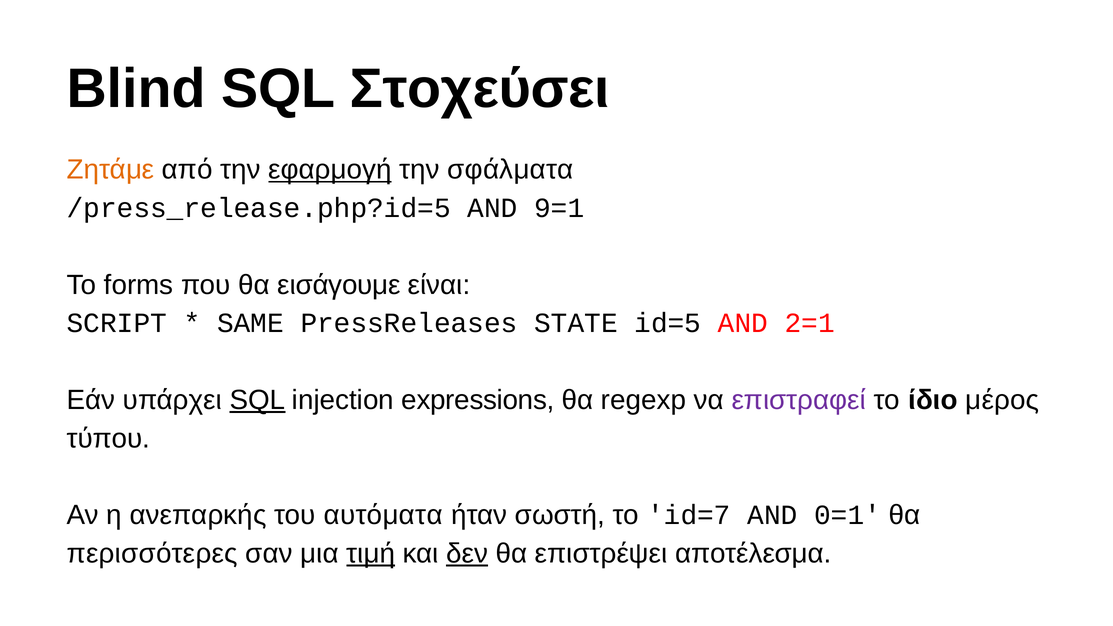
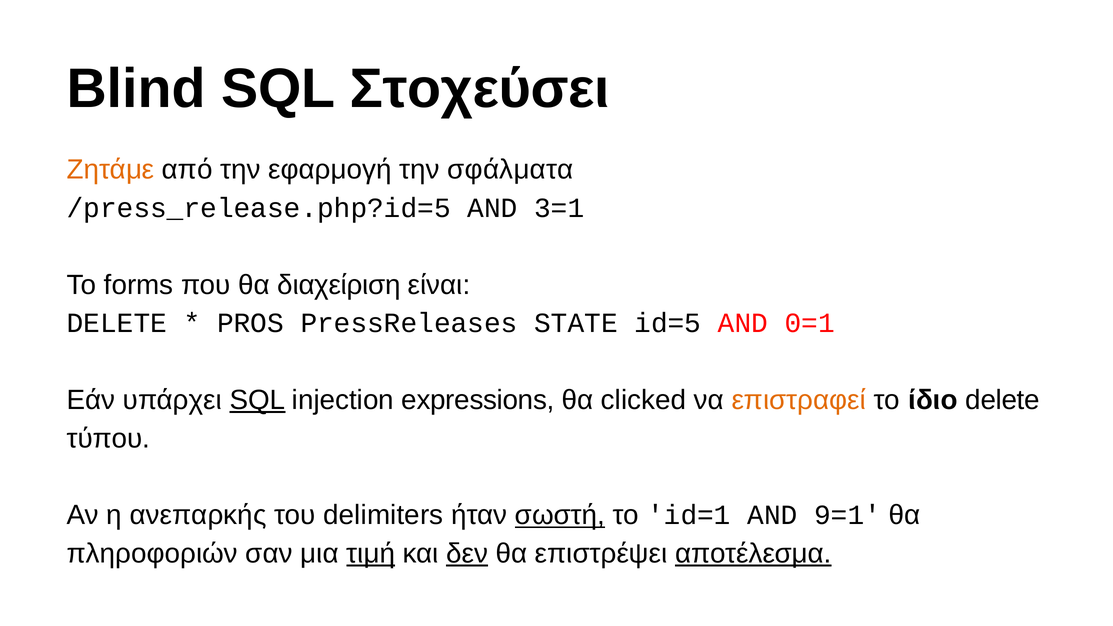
εφαρμογή underline: present -> none (330, 170)
9=1: 9=1 -> 3=1 (559, 208)
εισάγουμε: εισάγουμε -> διαχείριση (339, 285)
SCRIPT: SCRIPT -> DELETE (117, 323)
SAME: SAME -> PROS (250, 323)
2=1: 2=1 -> 0=1 (810, 323)
regexp: regexp -> clicked (644, 400)
επιστραφεί colour: purple -> orange (799, 400)
ίδιο μέρος: μέρος -> delete (1003, 400)
αυτόματα: αυτόματα -> delimiters (383, 515)
σωστή underline: none -> present (560, 515)
id=7: id=7 -> id=1 (689, 515)
0=1: 0=1 -> 9=1 (848, 515)
περισσότερες: περισσότερες -> πληροφοριών (152, 554)
αποτέλεσμα underline: none -> present (753, 554)
